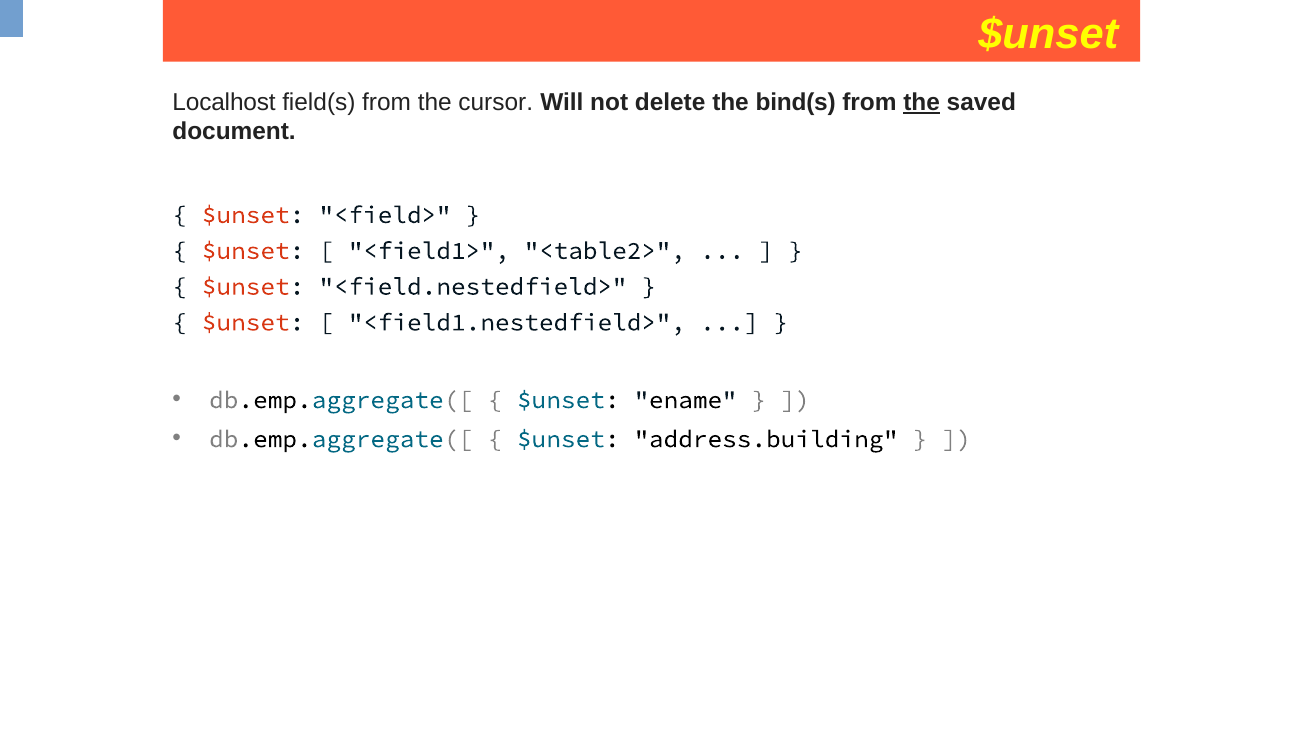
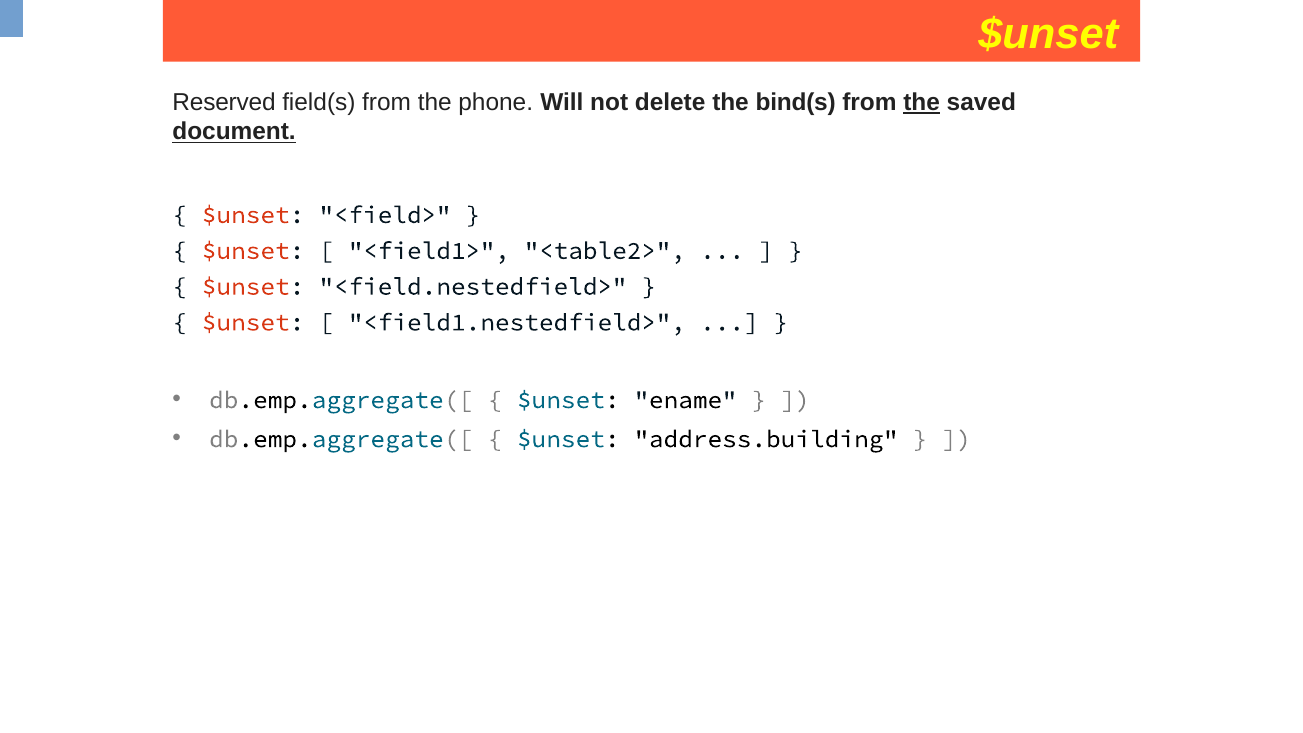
Localhost: Localhost -> Reserved (224, 103)
cursor: cursor -> phone (496, 103)
document underline: none -> present (234, 132)
